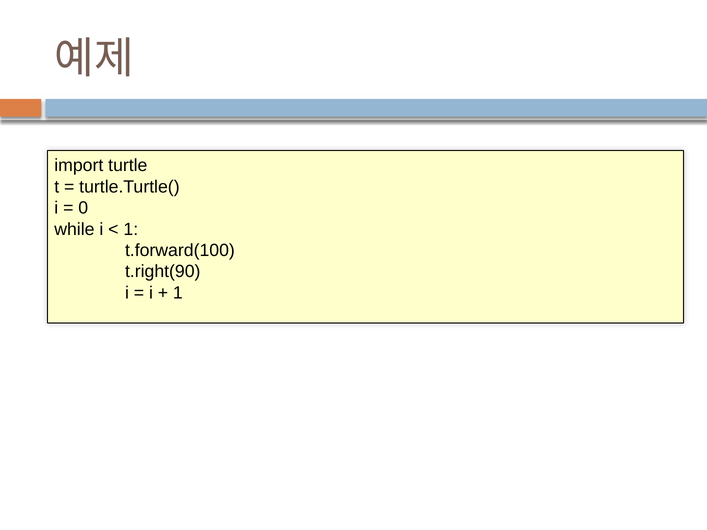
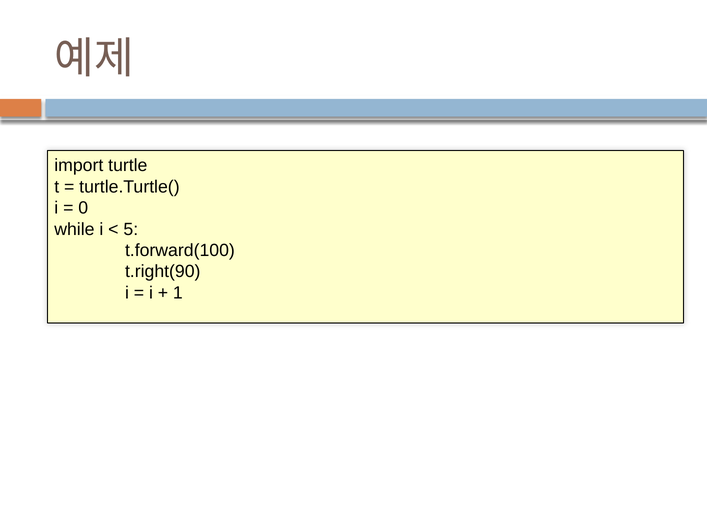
1: 1 -> 5 (131, 229)
